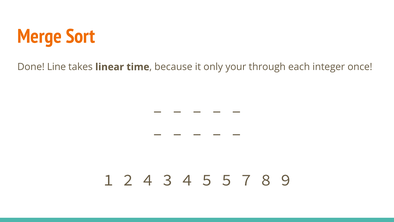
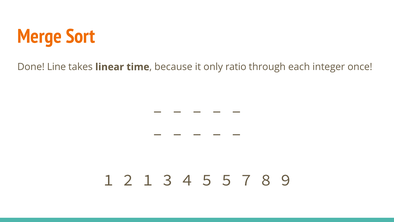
your: your -> ratio (236, 67)
2 4: 4 -> 1 (148, 180)
